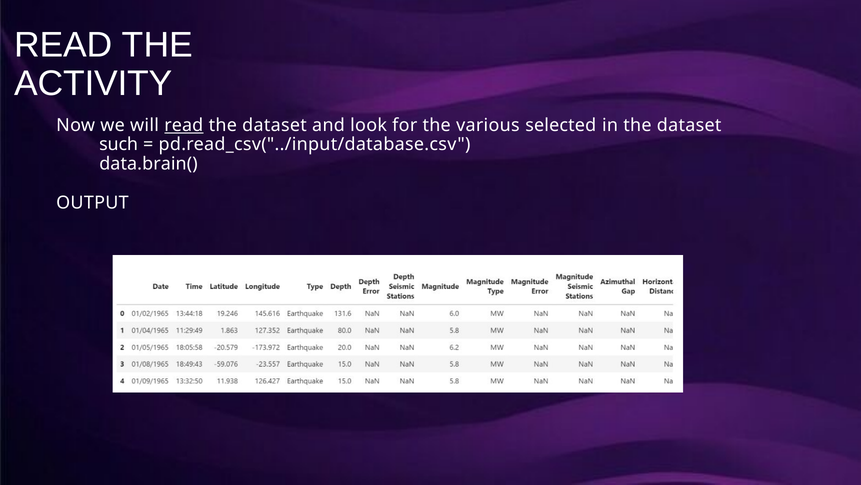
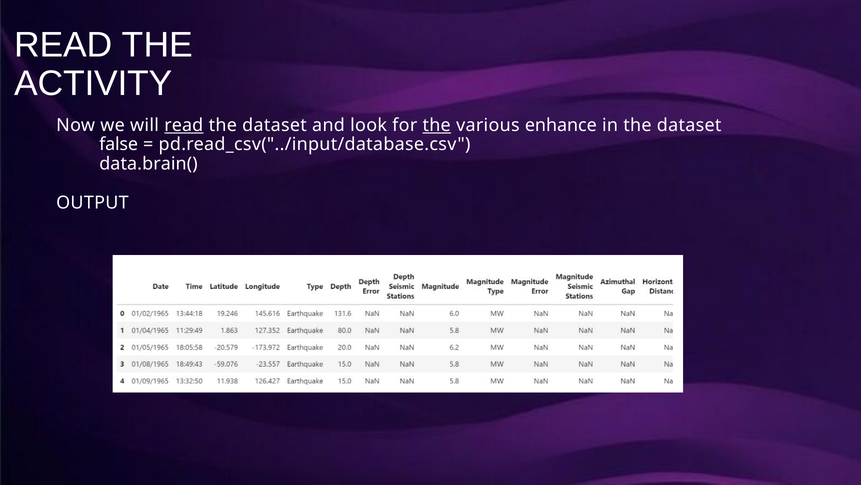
the underline: none -> present (437, 125)
selected: selected -> enhance (561, 125)
such: such -> false (119, 144)
